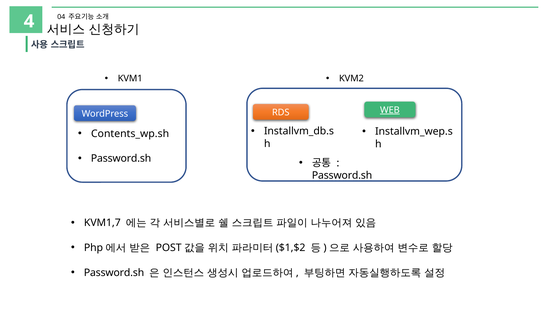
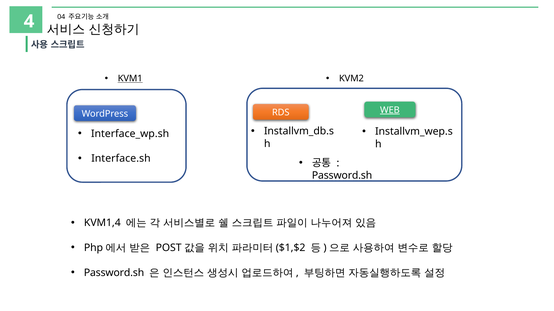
KVM1 underline: none -> present (130, 79)
Contents_wp.sh: Contents_wp.sh -> Interface_wp.sh (130, 134)
Password.sh: Password.sh -> Interface.sh (121, 159)
KVM1,7: KVM1,7 -> KVM1,4 (102, 223)
